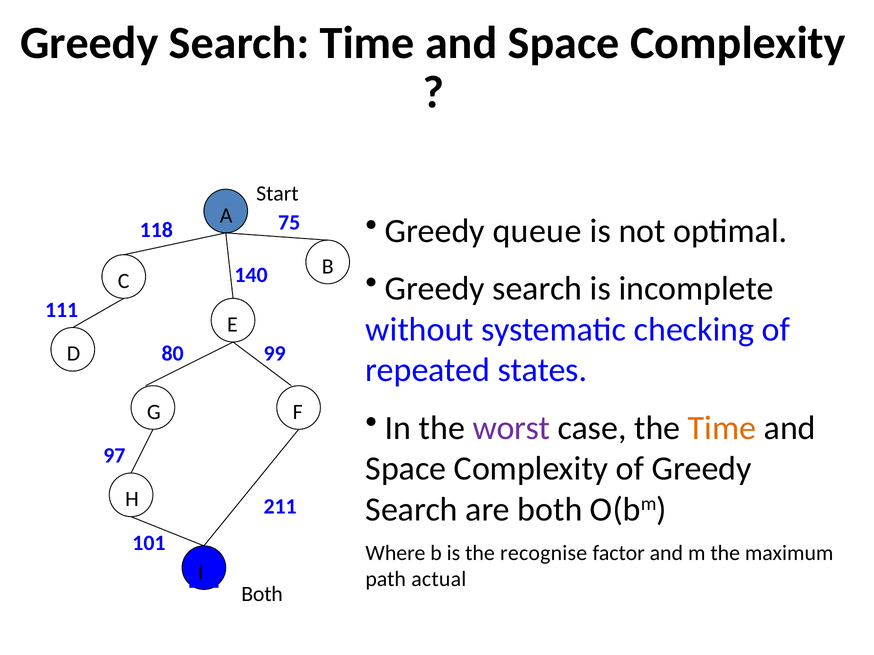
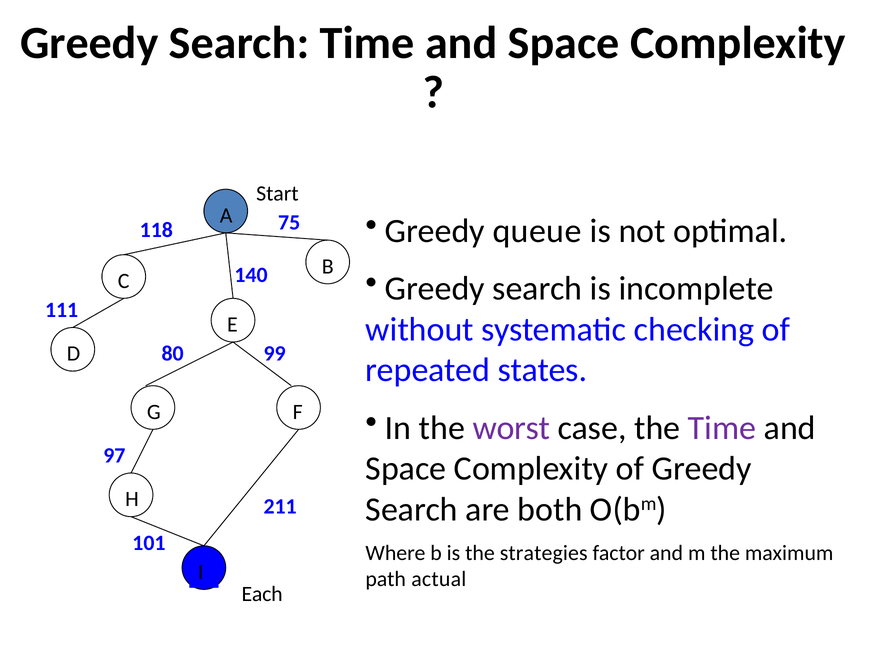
Time colour: orange -> purple (722, 428)
recognise: recognise -> strategies (544, 553)
Both: Both -> Each (262, 594)
